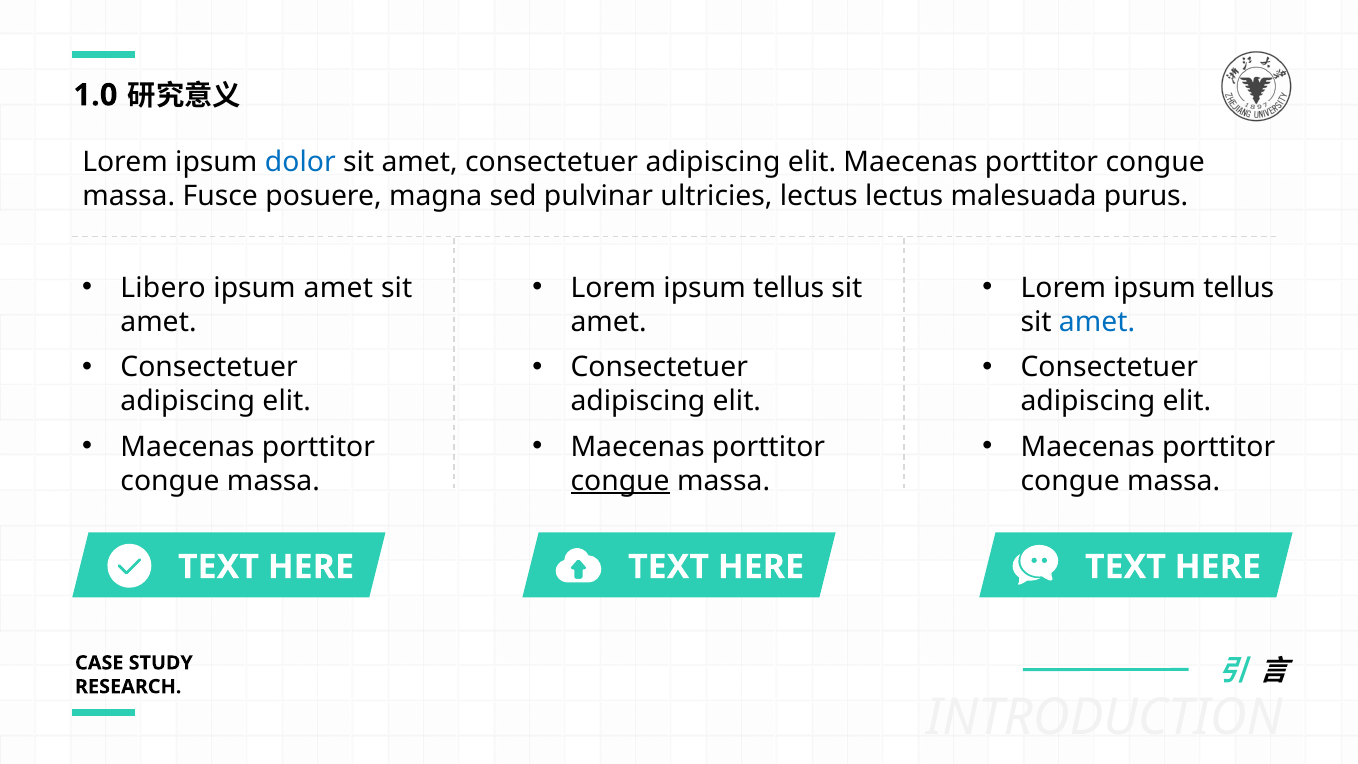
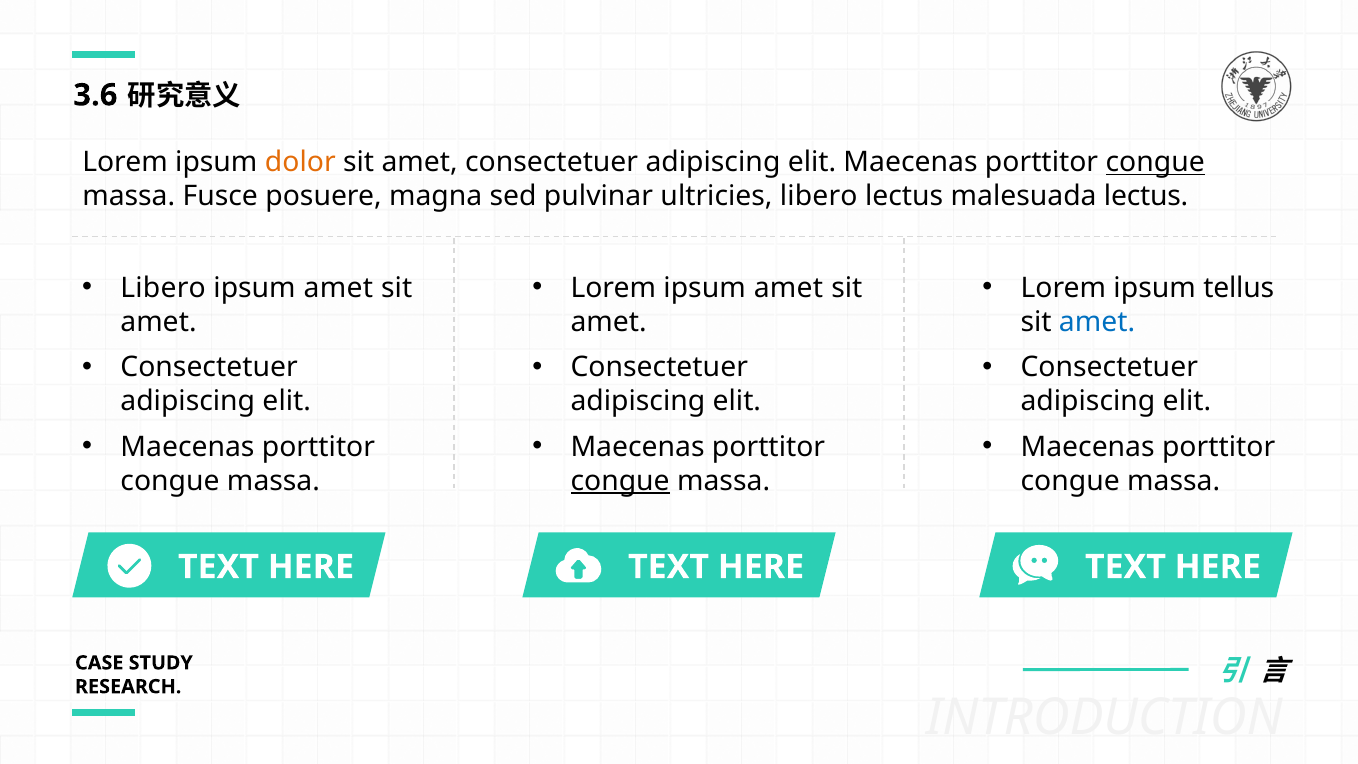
1.0: 1.0 -> 3.6 (95, 95)
dolor colour: blue -> orange (300, 162)
congue underline: none -> present (1155, 162)
ultricies lectus: lectus -> libero (819, 196)
malesuada purus: purus -> lectus (1146, 196)
tellus: tellus -> amet (788, 288)
